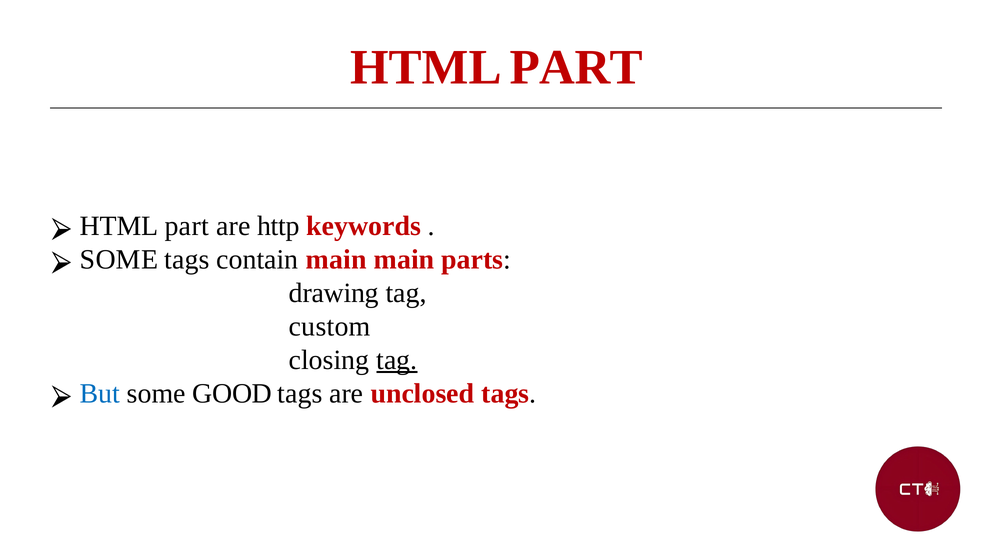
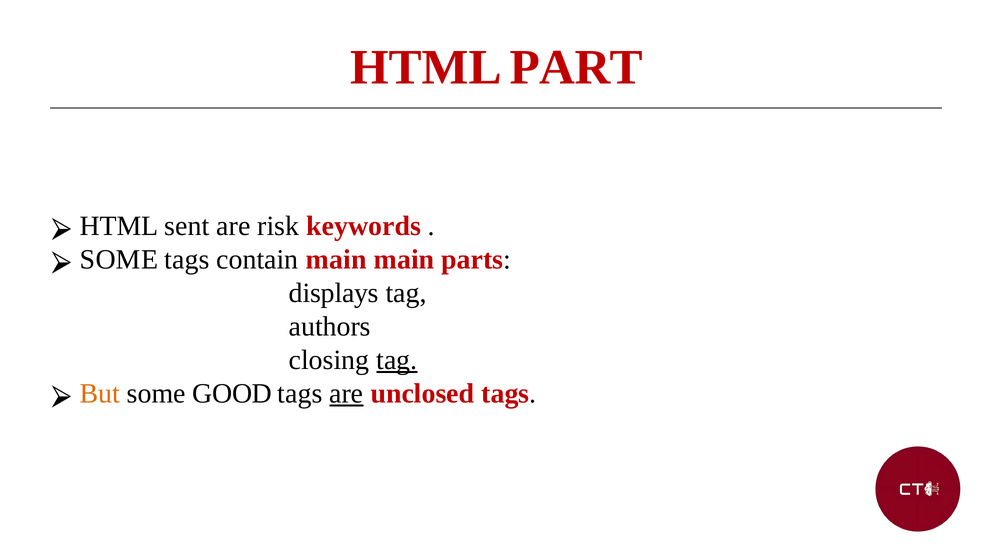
part: part -> sent (187, 226)
http: http -> risk (278, 226)
drawing: drawing -> displays (334, 293)
custom: custom -> authors (330, 327)
But colour: blue -> orange (100, 393)
are underline: none -> present (346, 393)
